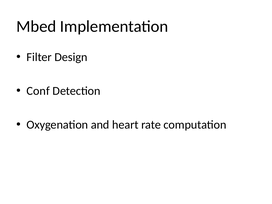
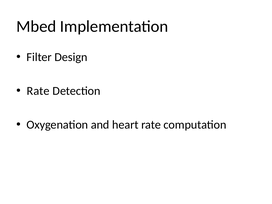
Conf: Conf -> Rate (38, 91)
